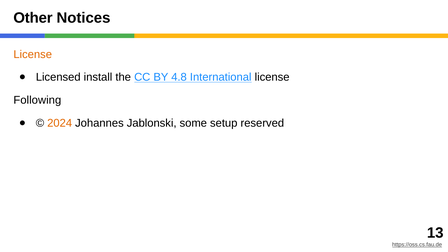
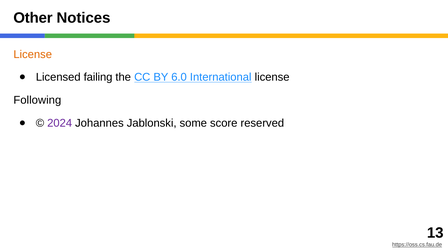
install: install -> failing (98, 77)
4.8: 4.8 -> 6.0 (179, 77)
2024 colour: orange -> purple (60, 123)
setup: setup -> score (224, 123)
